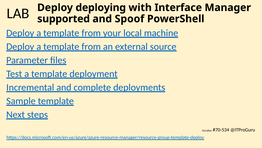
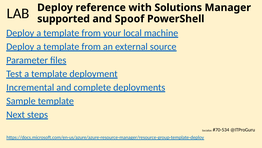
deploying: deploying -> reference (101, 8)
Interface: Interface -> Solutions (178, 8)
